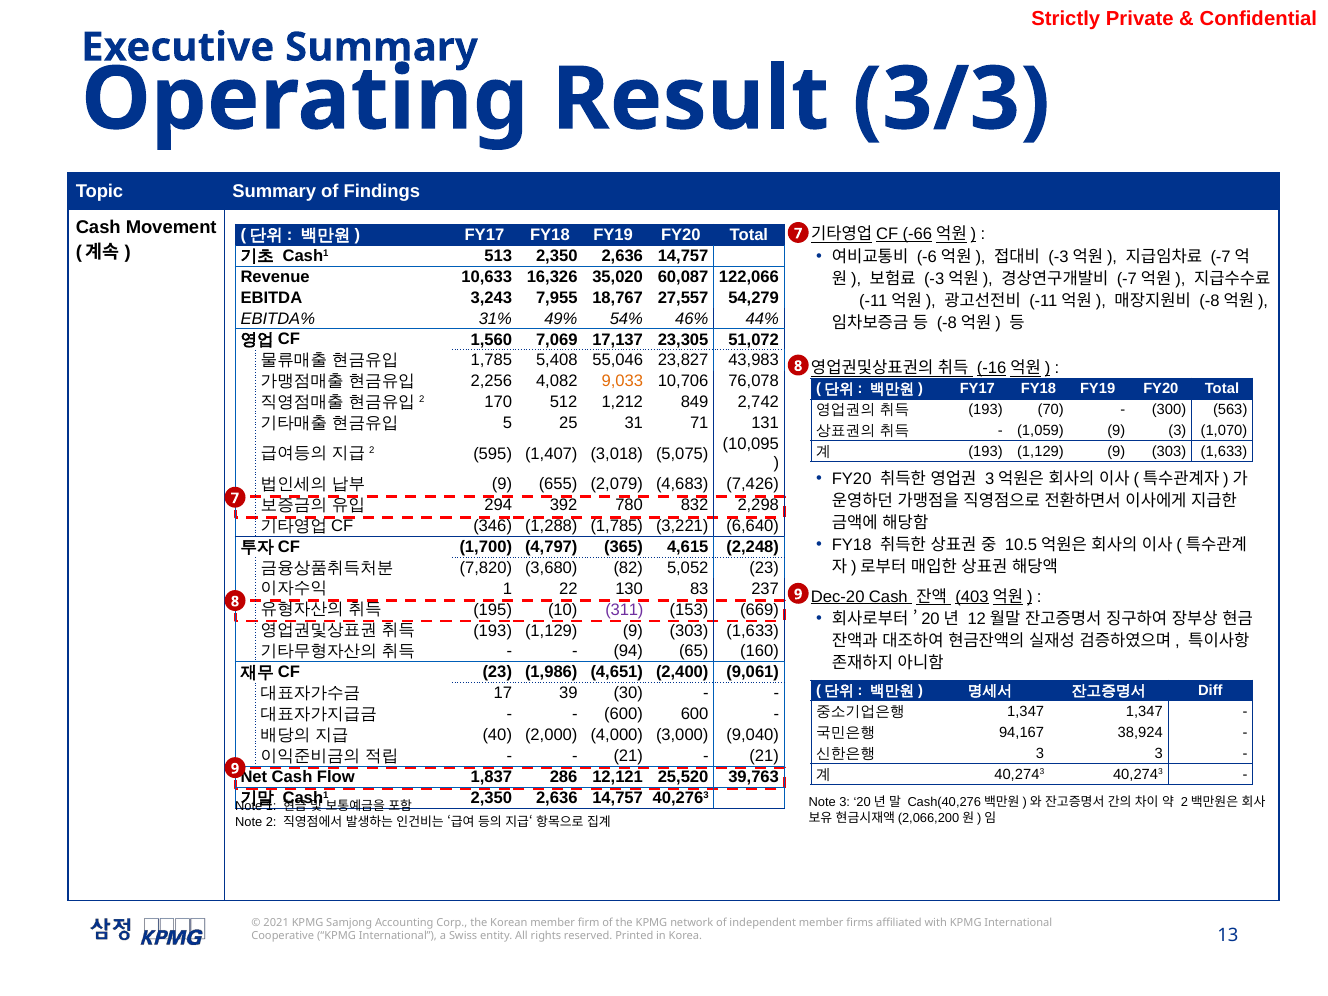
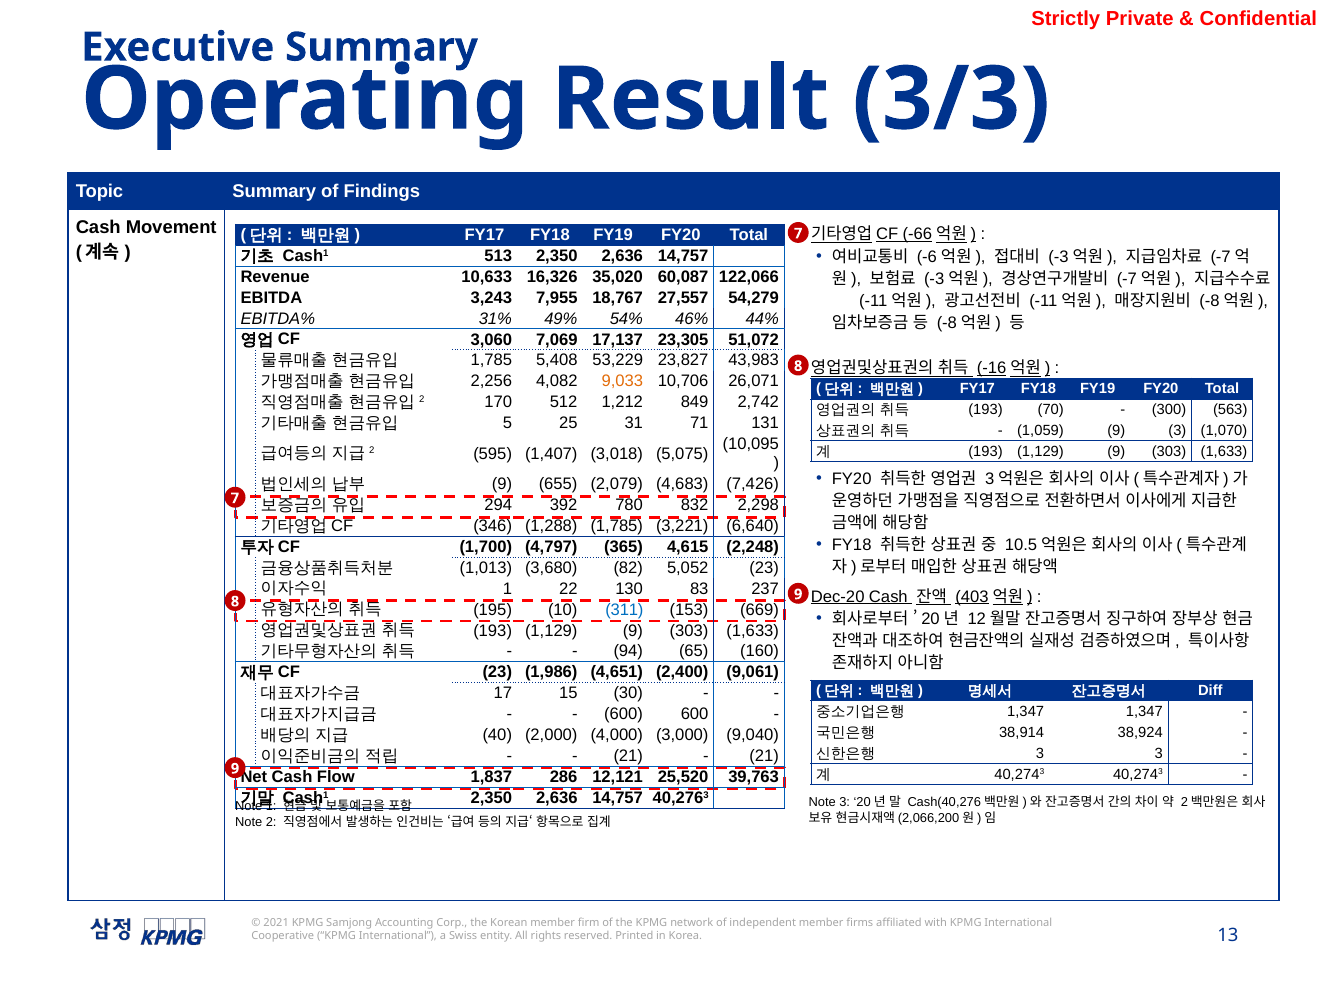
1,560: 1,560 -> 3,060 (491, 340)
55,046: 55,046 -> 53,229 (618, 360)
76,078: 76,078 -> 26,071 (754, 381)
7,820: 7,820 -> 1,013 (486, 568)
311 colour: purple -> blue (624, 610)
39: 39 -> 15 (568, 693)
94,167: 94,167 -> 38,914 (1022, 733)
